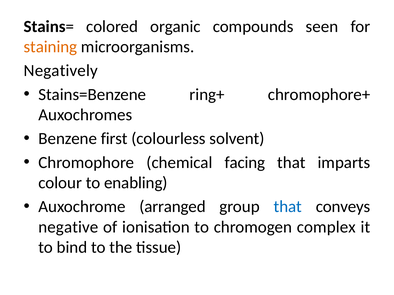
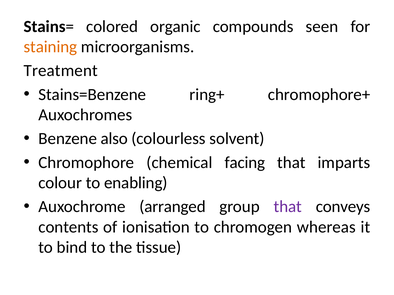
Negatively: Negatively -> Treatment (61, 71)
first: first -> also (114, 139)
that colour: blue -> purple (288, 207)
negative: negative -> contents (68, 227)
complex: complex -> whereas (326, 227)
